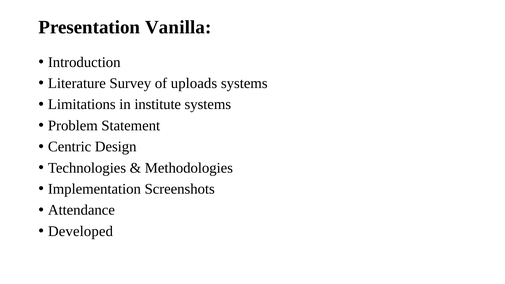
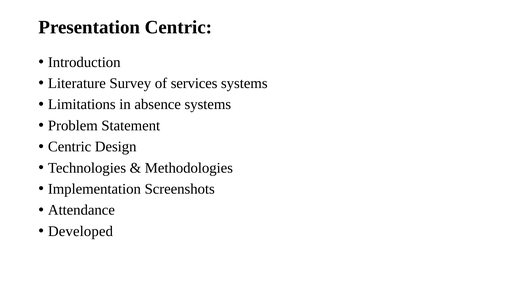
Presentation Vanilla: Vanilla -> Centric (178, 27)
uploads: uploads -> services (194, 83)
institute: institute -> absence (158, 104)
